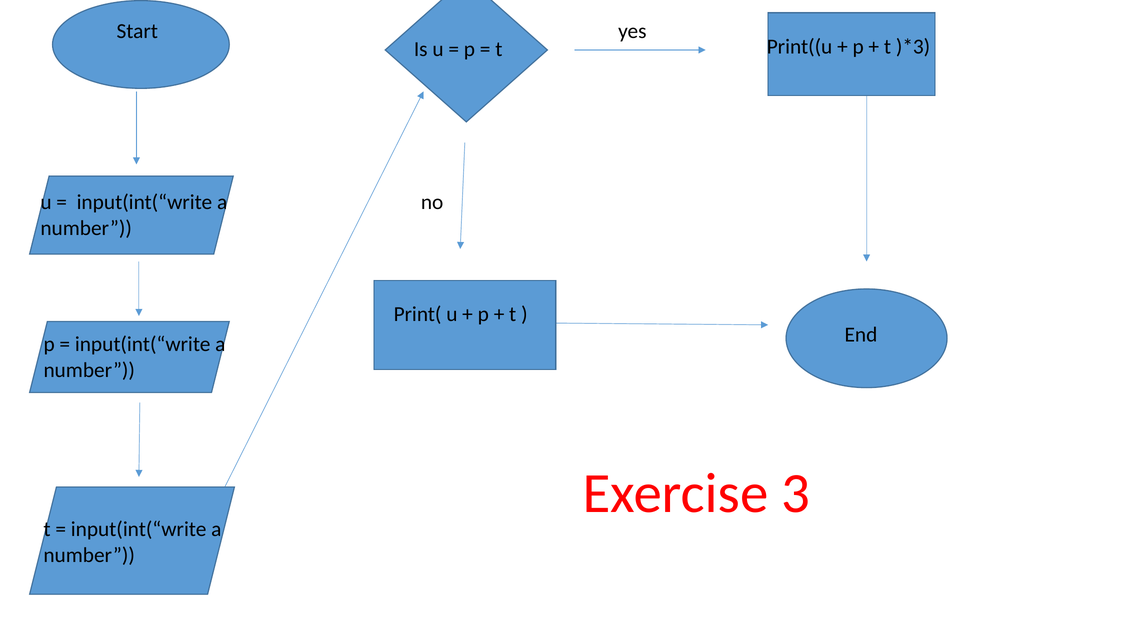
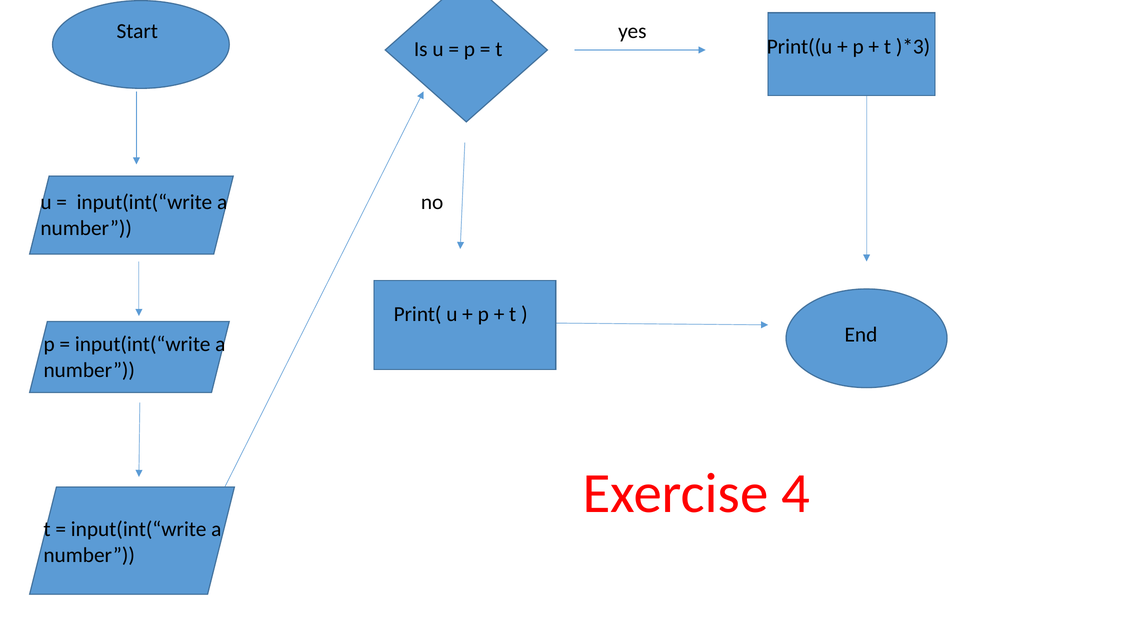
3: 3 -> 4 (796, 493)
